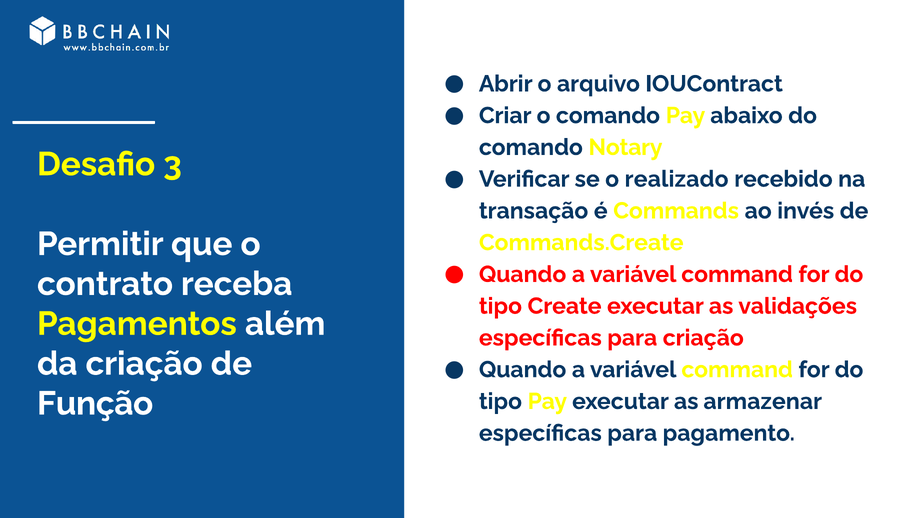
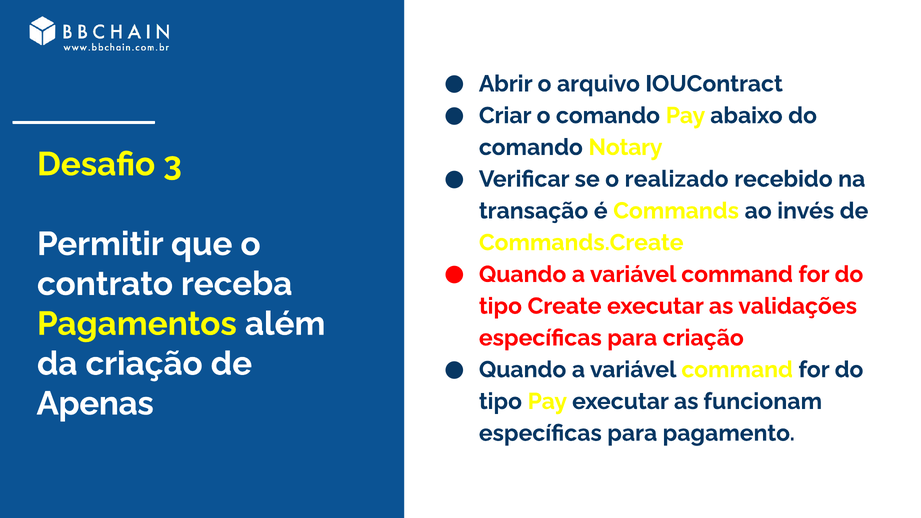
Função: Função -> Apenas (95, 404)
armazenar: armazenar -> funcionam (763, 401)
